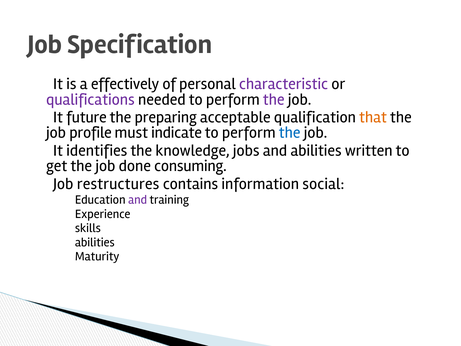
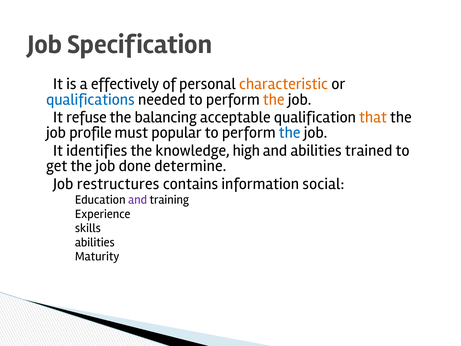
characteristic colour: purple -> orange (284, 84)
qualifications colour: purple -> blue (90, 99)
the colour: purple -> orange (274, 99)
future: future -> refuse (86, 117)
preparing: preparing -> balancing (166, 117)
indicate: indicate -> popular (177, 133)
jobs: jobs -> high (246, 150)
written: written -> trained (369, 150)
consuming: consuming -> determine (190, 166)
